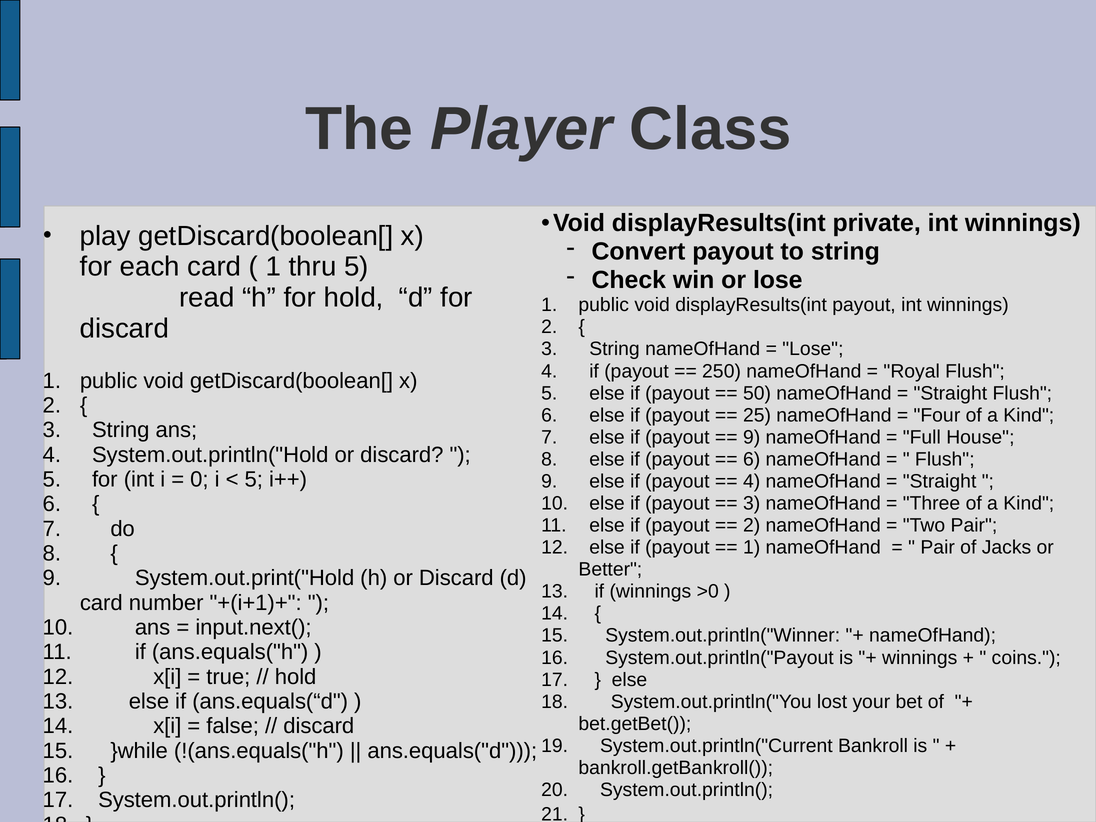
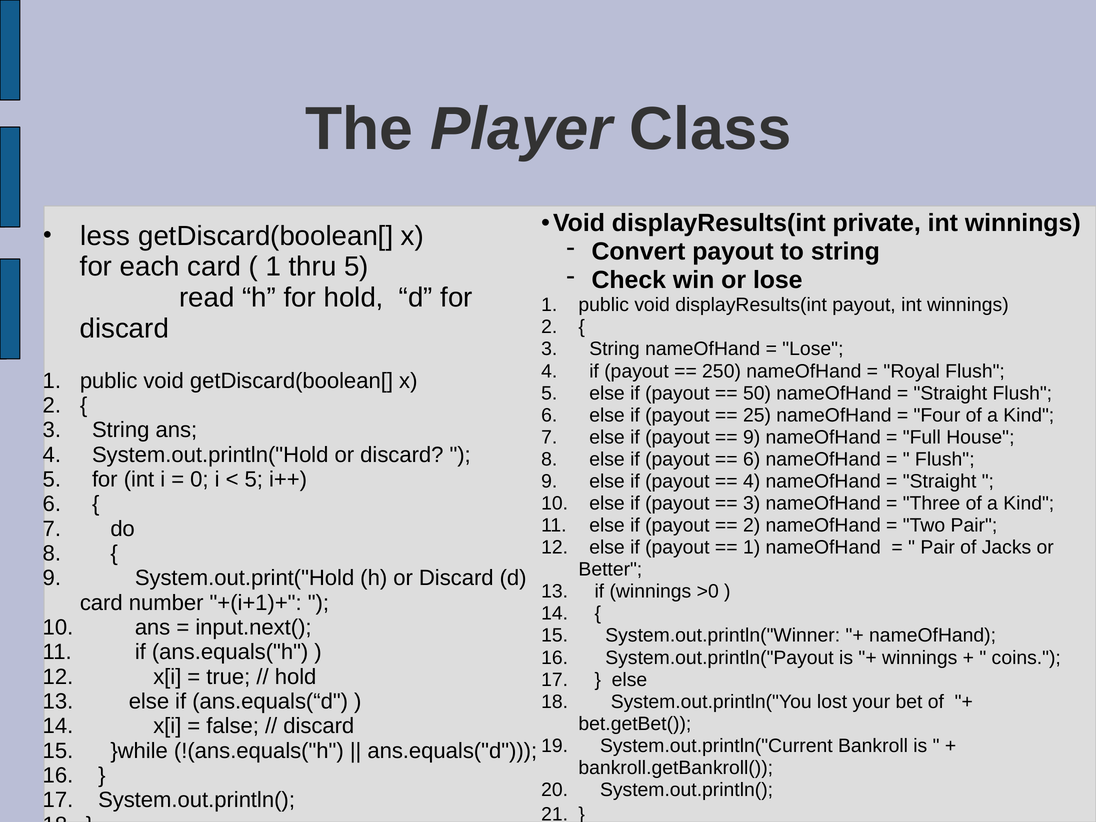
play: play -> less (105, 236)
